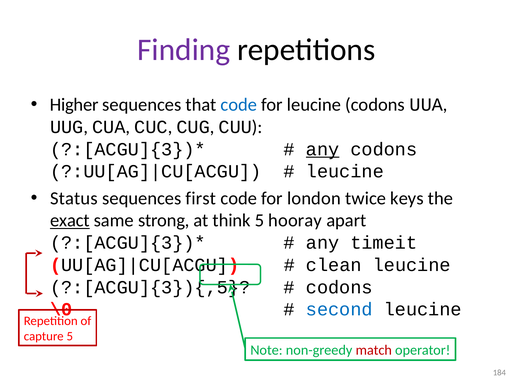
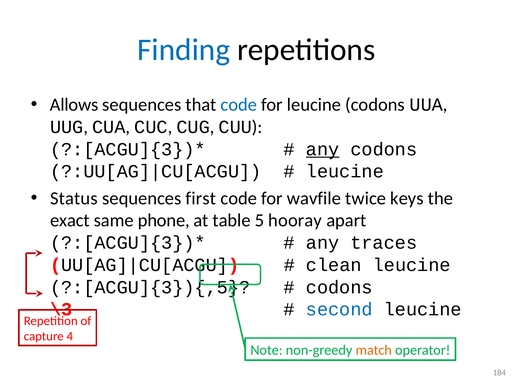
Finding colour: purple -> blue (184, 50)
Higher: Higher -> Allows (74, 105)
london: london -> wavfile (314, 198)
exact underline: present -> none (70, 220)
strong: strong -> phone (164, 220)
think: think -> table (232, 220)
timeit: timeit -> traces (384, 243)
\0: \0 -> \3 (61, 309)
capture 5: 5 -> 4 (70, 336)
match colour: red -> orange (374, 350)
